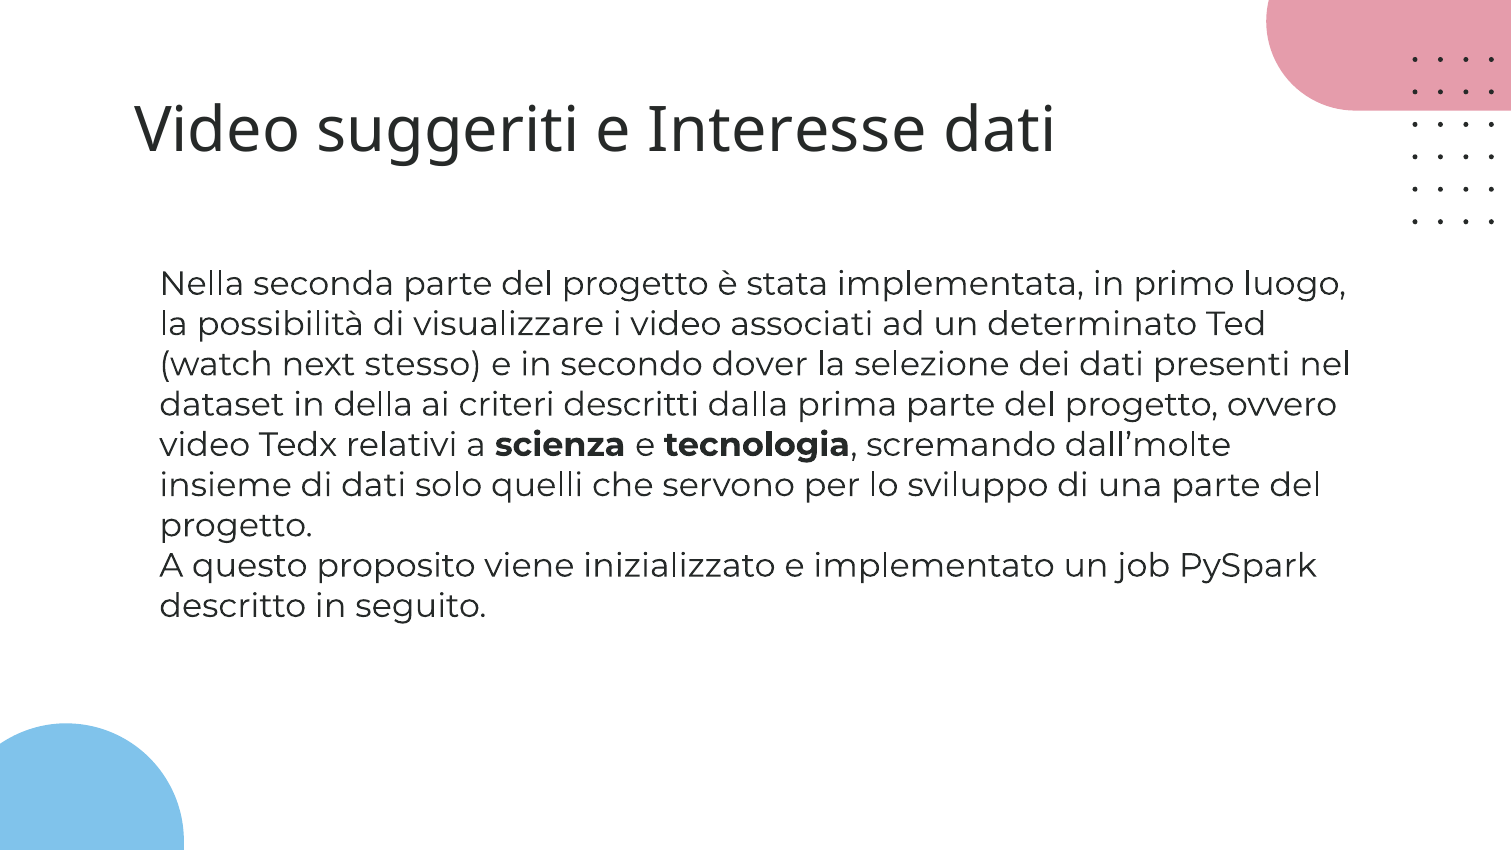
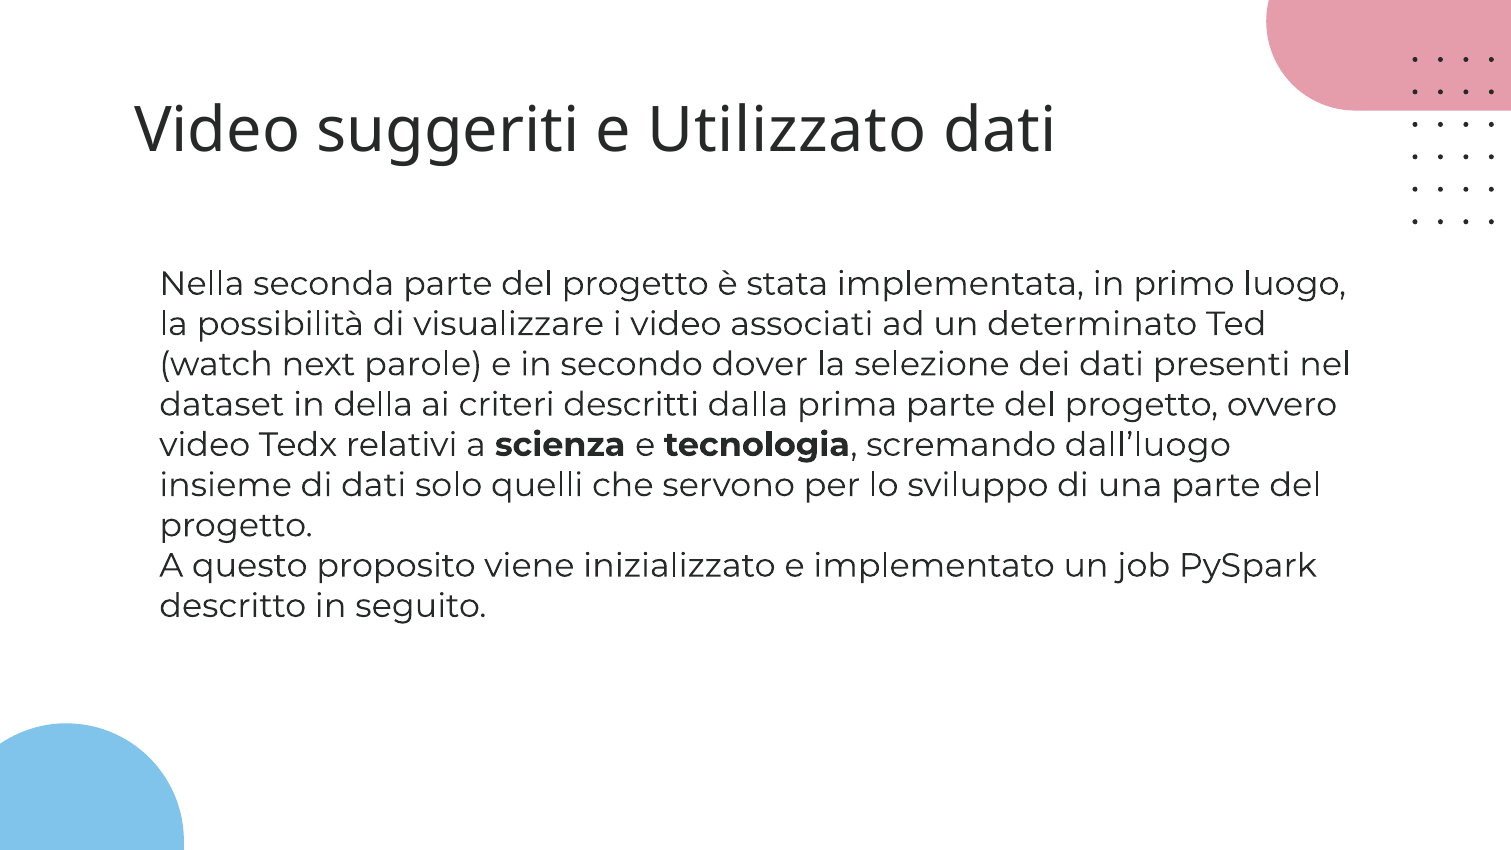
Interesse: Interesse -> Utilizzato (787, 131)
stesso: stesso -> parole (423, 364)
dall’molte: dall’molte -> dall’luogo (1148, 445)
